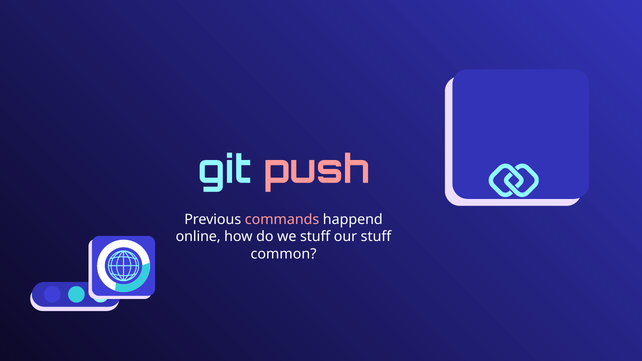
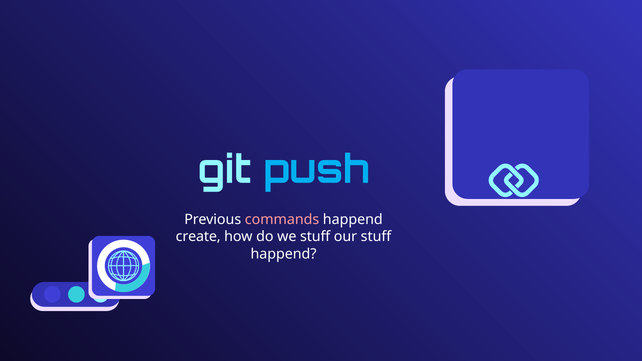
push colour: pink -> light blue (316, 170)
online: online -> create (198, 237)
common: common -> happend (284, 254)
